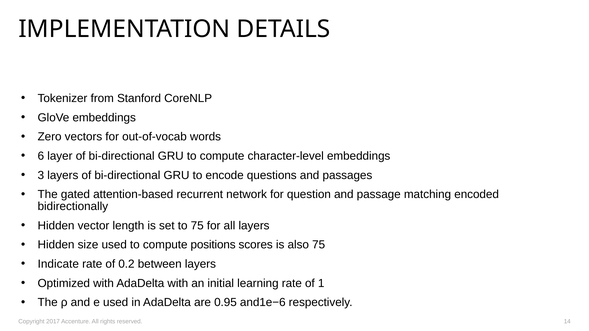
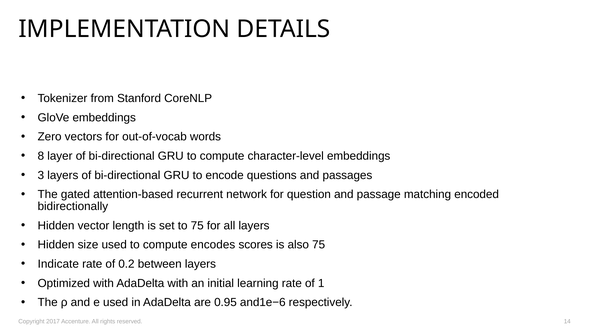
6: 6 -> 8 (41, 156)
positions: positions -> encodes (213, 245)
